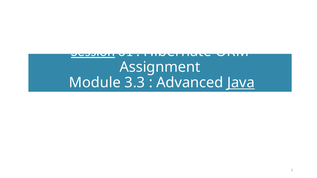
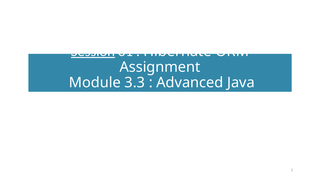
Java underline: present -> none (241, 83)
